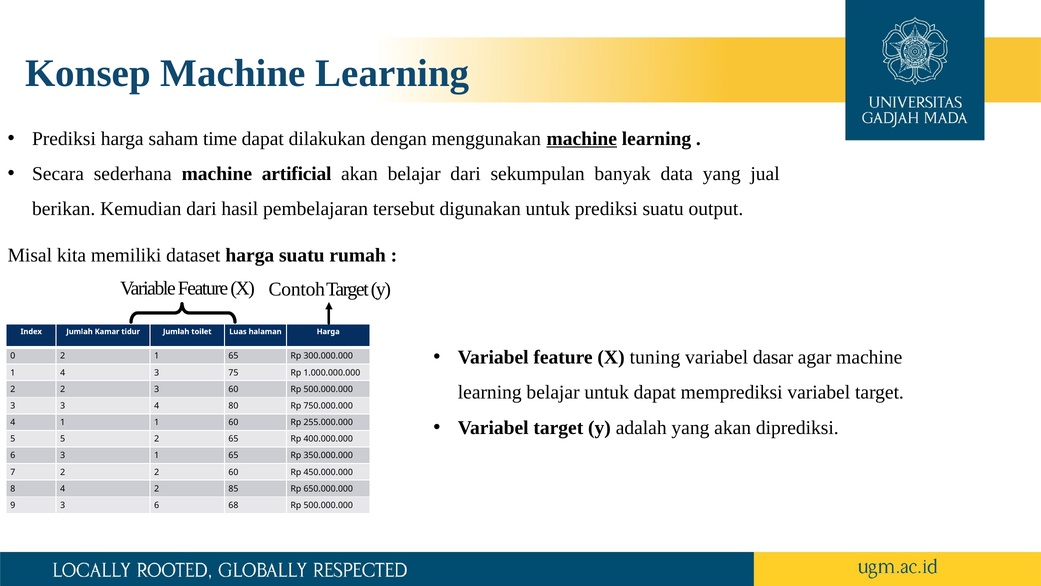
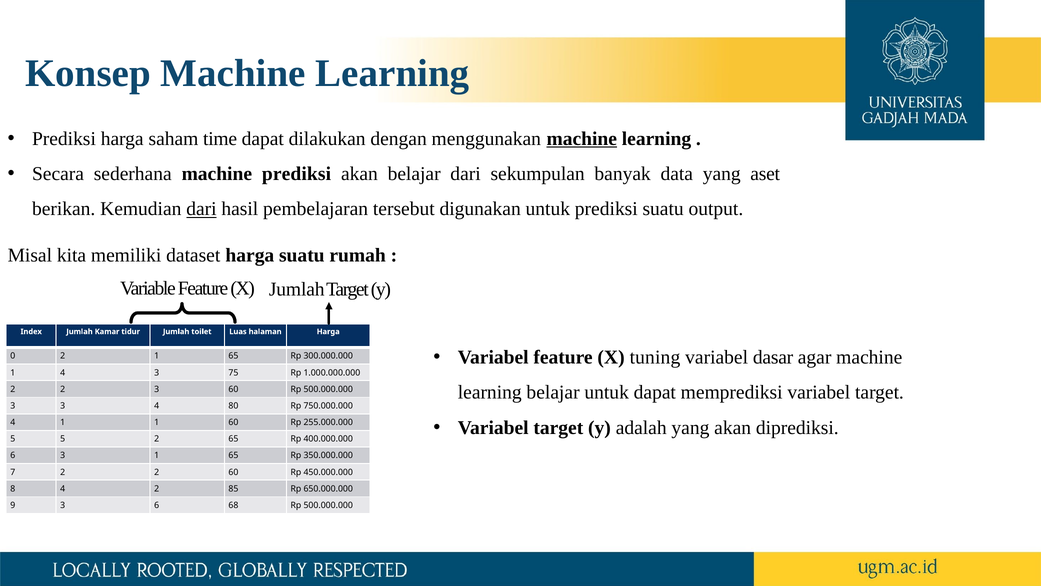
machine artificial: artificial -> prediksi (296, 174)
jual: jual -> aset (765, 174)
dari underline: none -> present (201, 209)
X Contoh: Contoh -> Jumlah (297, 289)
